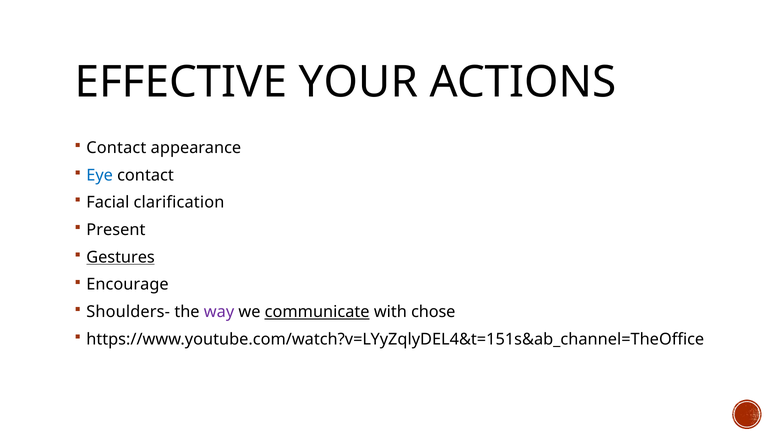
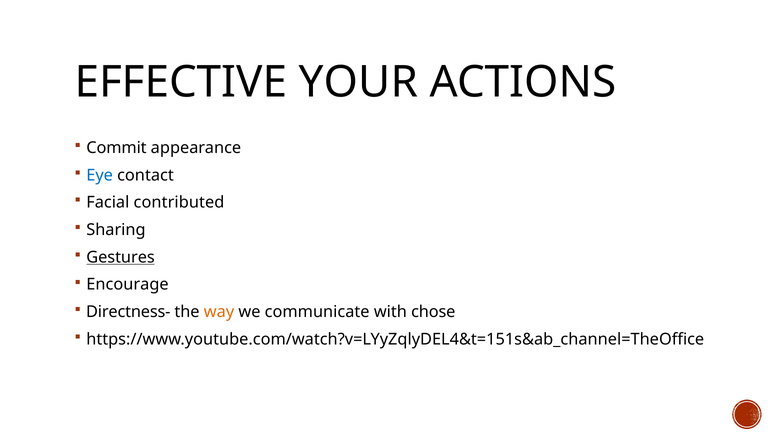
Contact: Contact -> Commit (116, 148)
clarification: clarification -> contributed (179, 203)
Present: Present -> Sharing (116, 230)
Shoulders-: Shoulders- -> Directness- (128, 312)
way colour: purple -> orange (219, 312)
communicate underline: present -> none (317, 312)
